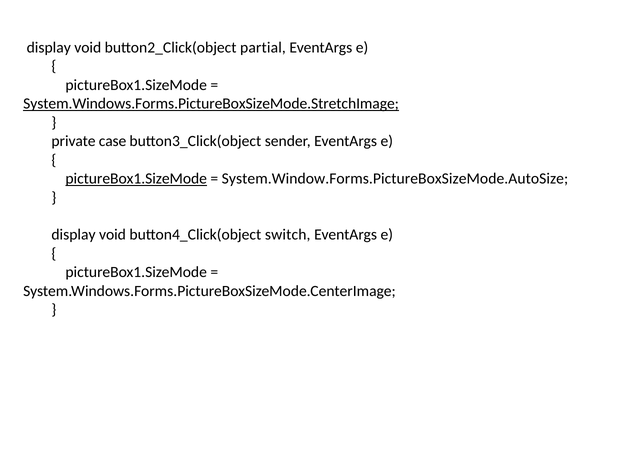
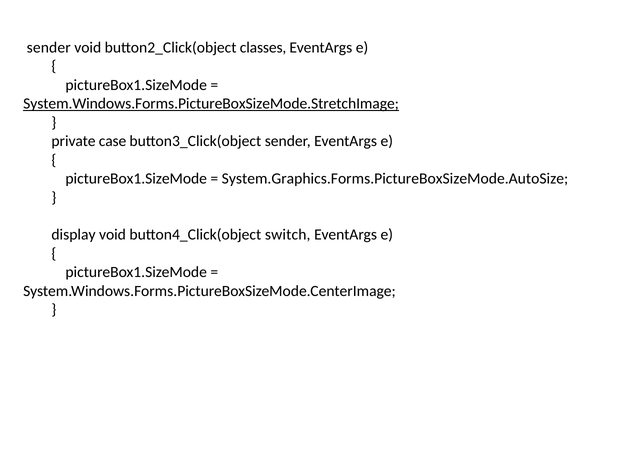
display: display -> sender (49, 48)
partial: partial -> classes (263, 48)
pictureBox1.SizeMode underline: present -> none (136, 179)
System.Window.Forms.PictureBoxSizeMode.AutoSize: System.Window.Forms.PictureBoxSizeMode.AutoSize -> System.Graphics.Forms.PictureBoxSizeMode.AutoSize (395, 179)
